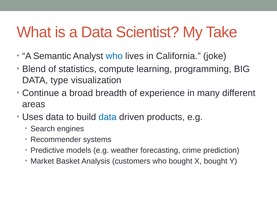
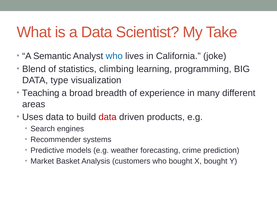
compute: compute -> climbing (116, 69)
Continue: Continue -> Teaching (41, 93)
data colour: blue -> red (108, 117)
